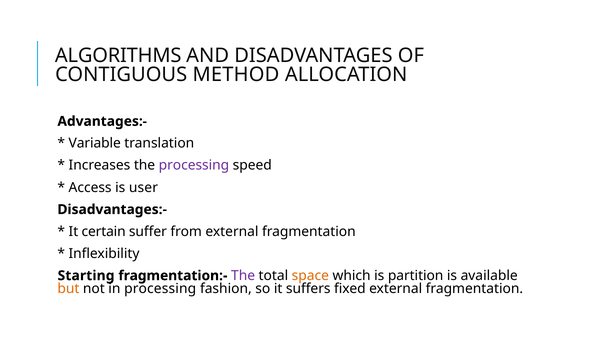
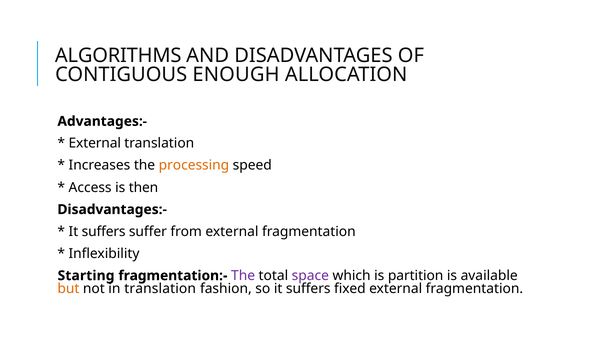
METHOD: METHOD -> ENOUGH (236, 75)
Variable: Variable -> External (95, 143)
processing colour: purple -> orange (194, 165)
user: user -> then (144, 188)
certain: certain -> suffers (104, 232)
space colour: orange -> purple (310, 276)
in processing: processing -> translation (160, 289)
